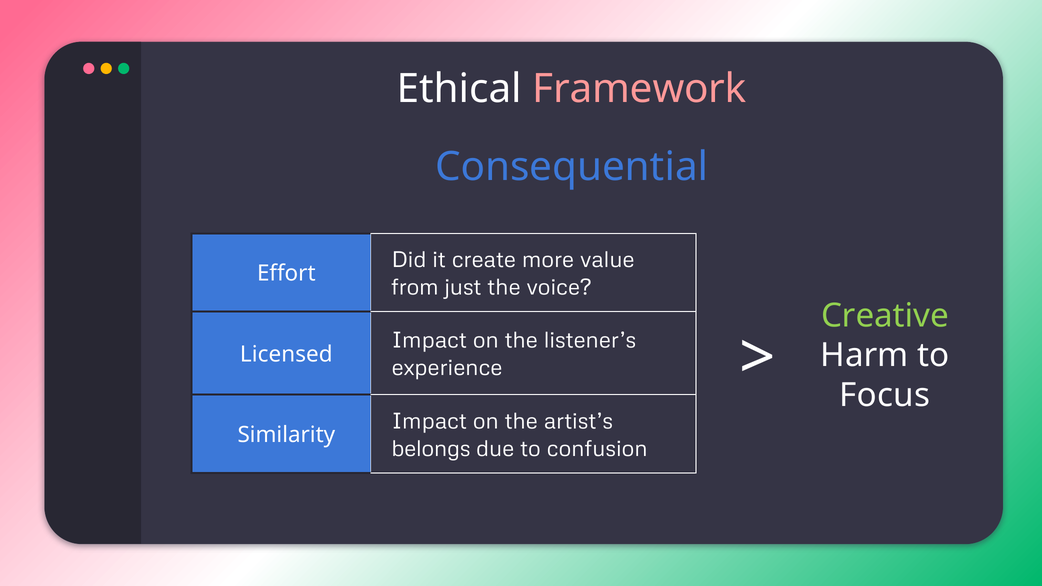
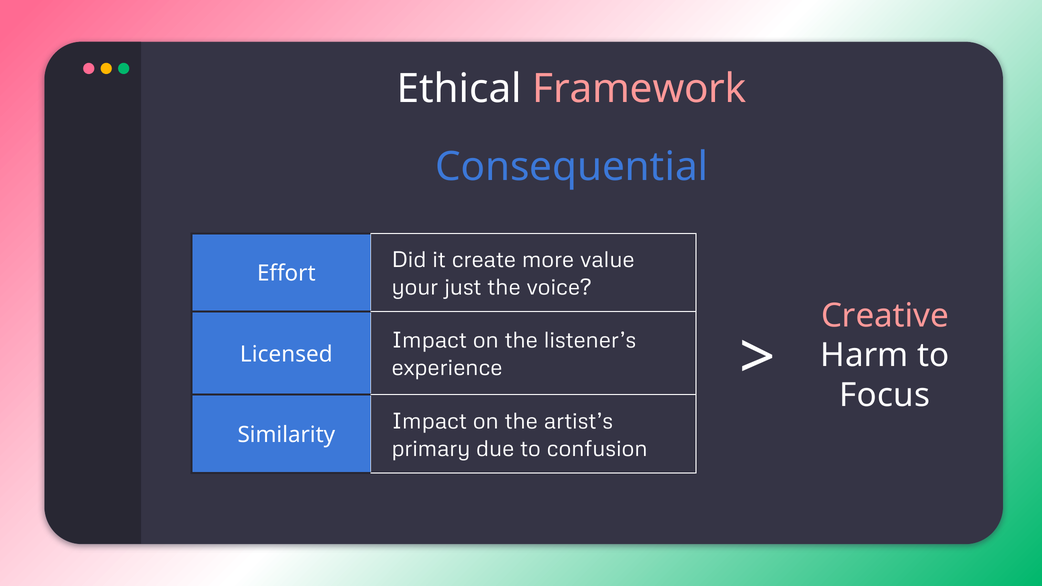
from: from -> your (415, 288)
Creative colour: light green -> pink (885, 316)
belongs: belongs -> primary (431, 449)
